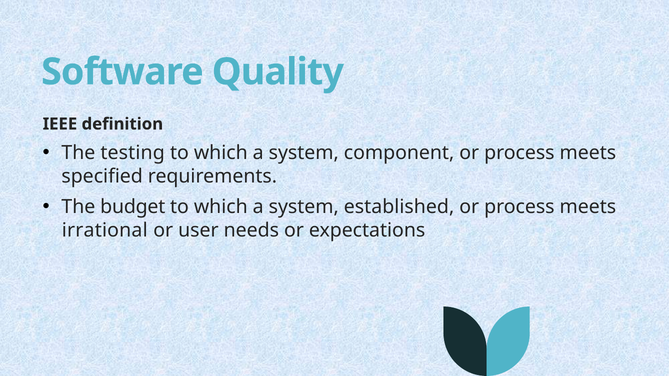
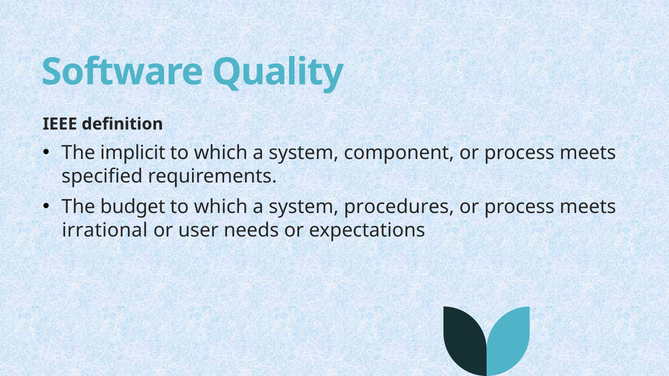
testing: testing -> implicit (133, 153)
established: established -> procedures (399, 207)
